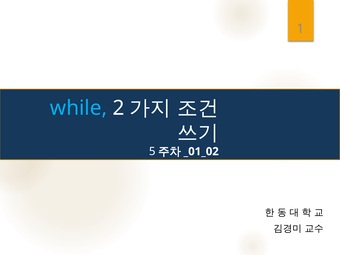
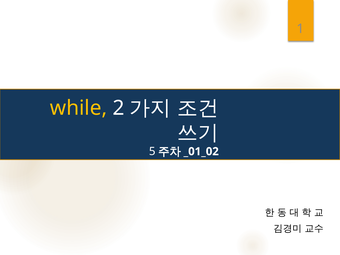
while colour: light blue -> yellow (79, 108)
